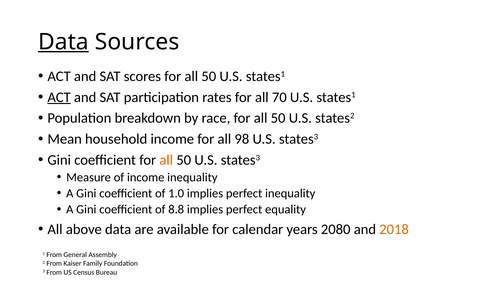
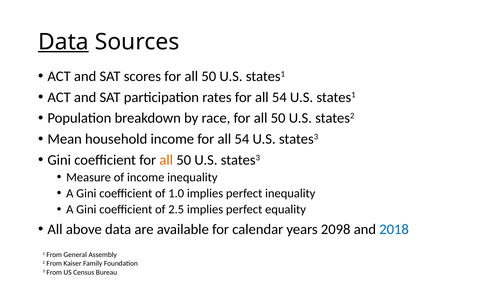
ACT underline: present -> none (59, 97)
rates for all 70: 70 -> 54 (279, 97)
income for all 98: 98 -> 54 (242, 139)
8.8: 8.8 -> 2.5 (176, 210)
2080: 2080 -> 2098 (336, 229)
2018 colour: orange -> blue (394, 229)
